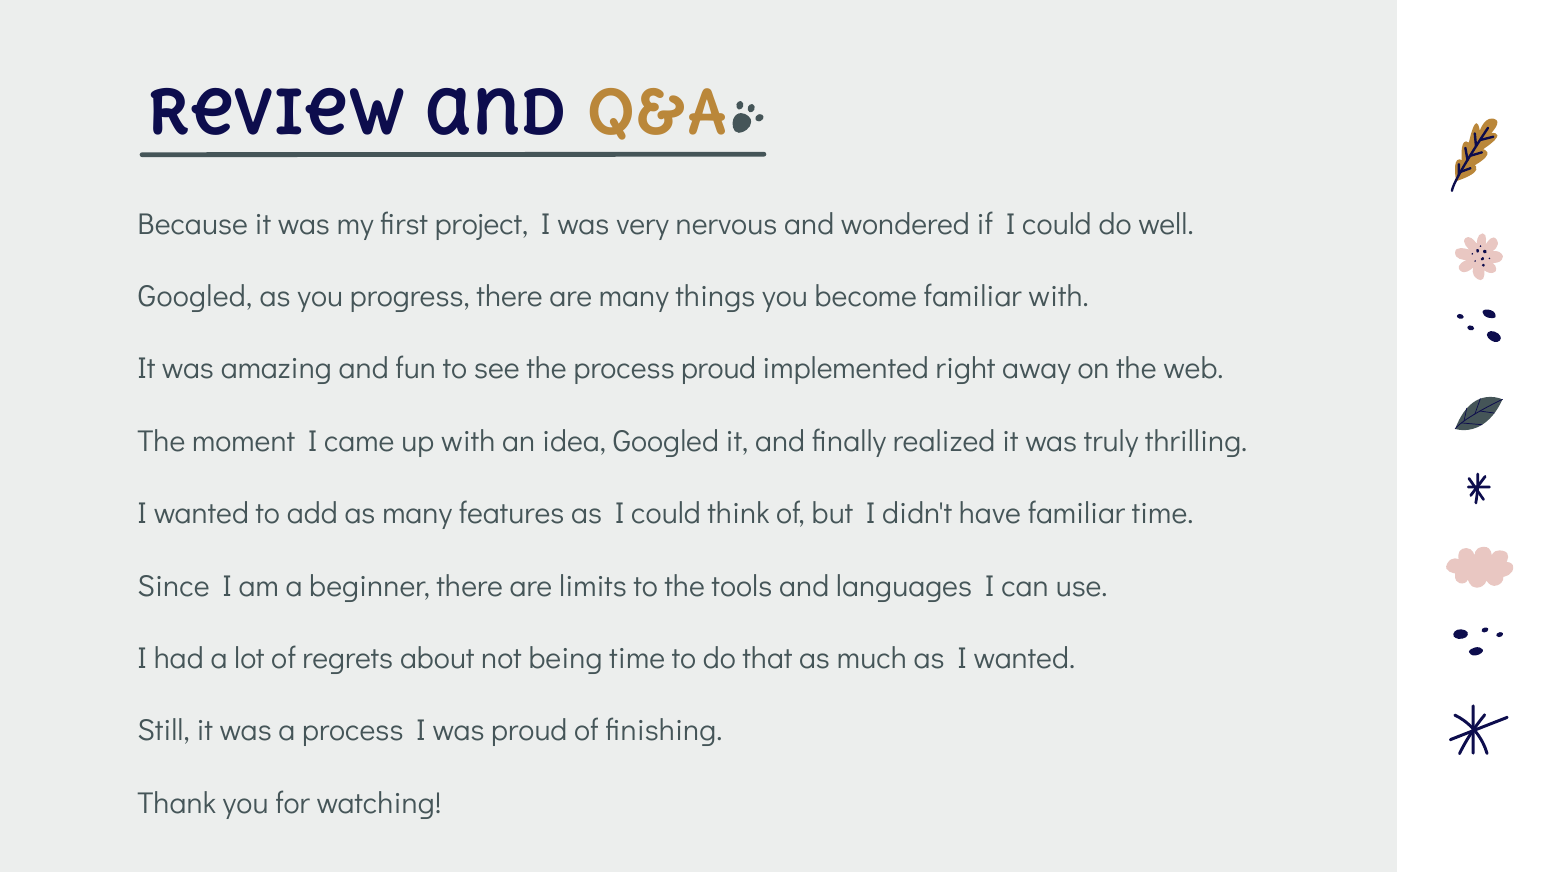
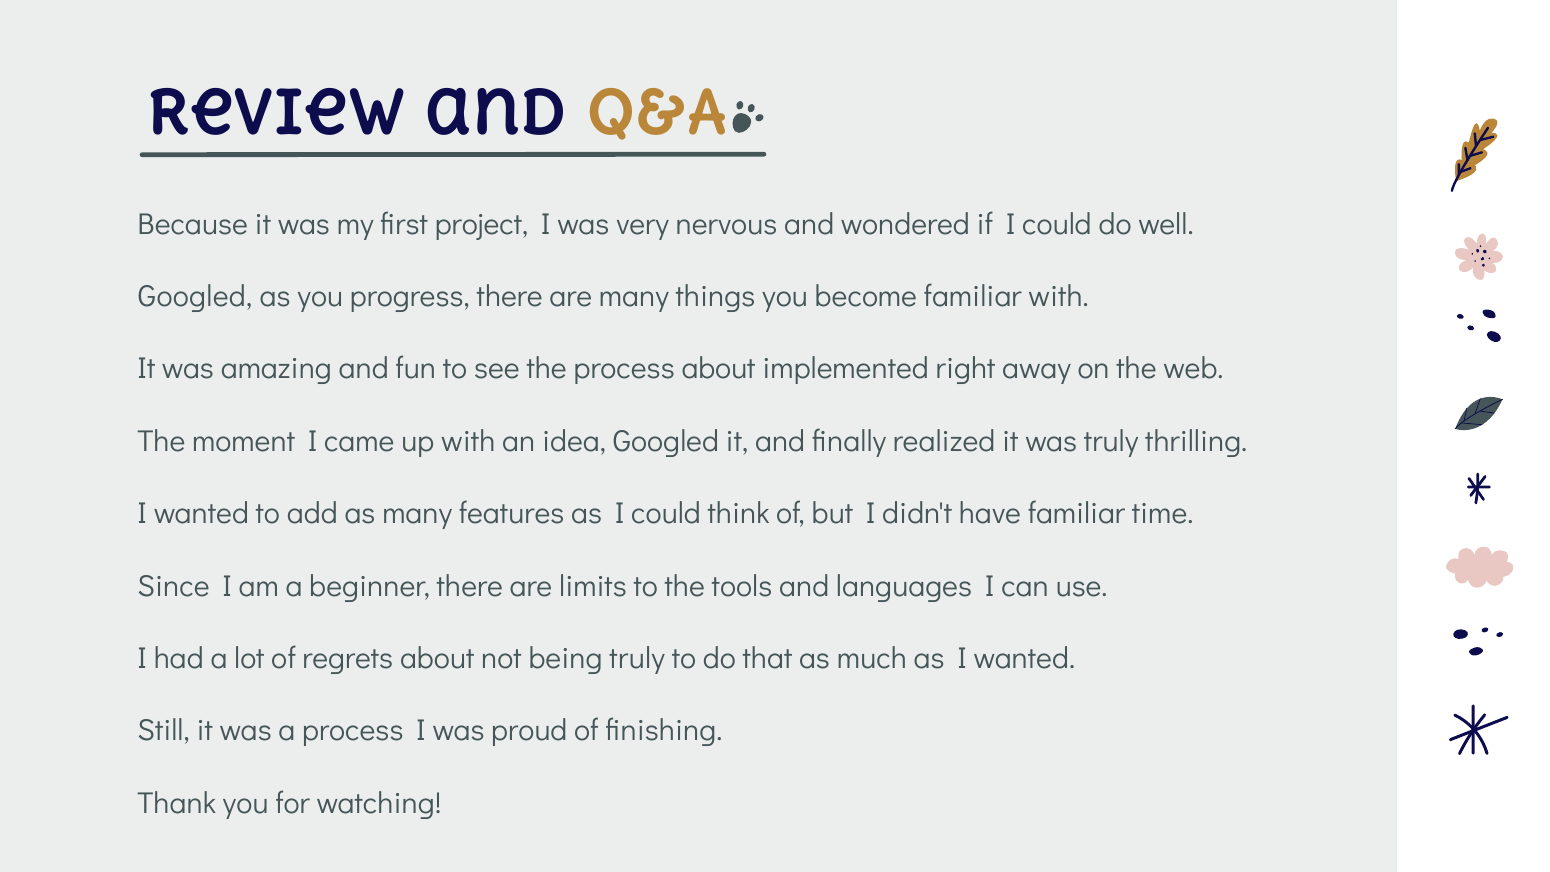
process proud: proud -> about (719, 369)
being time: time -> truly (637, 658)
